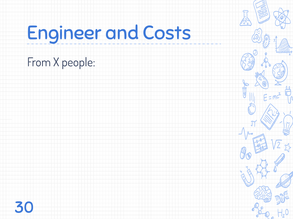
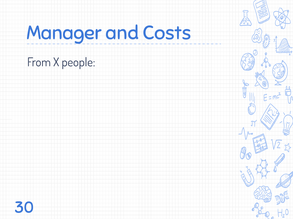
Engineer: Engineer -> Manager (64, 33)
